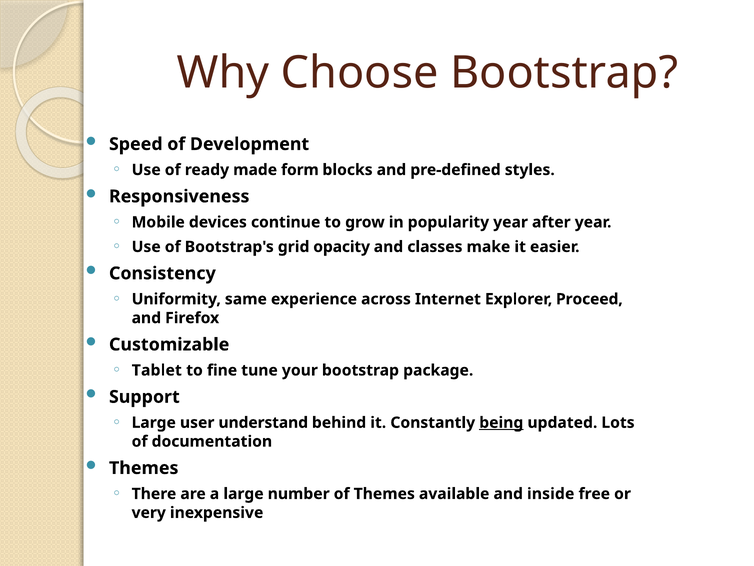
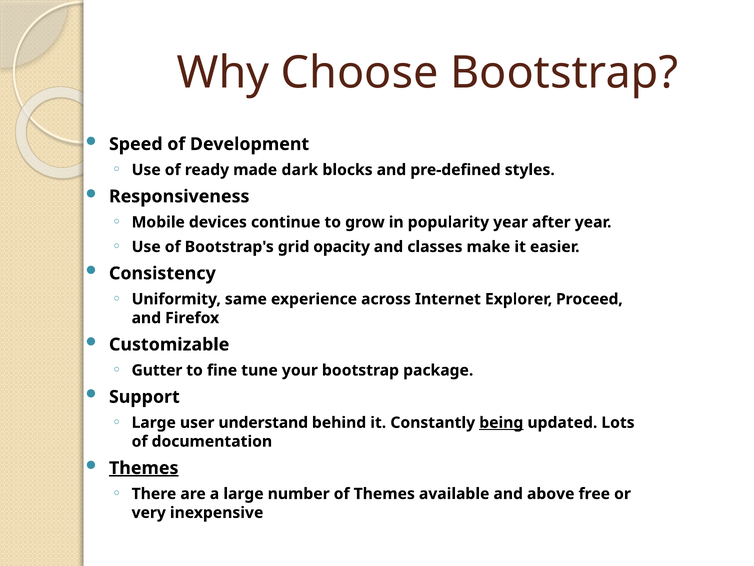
form: form -> dark (300, 170)
Tablet: Tablet -> Gutter (157, 370)
Themes underline: none -> present (144, 468)
inside: inside -> above (551, 493)
